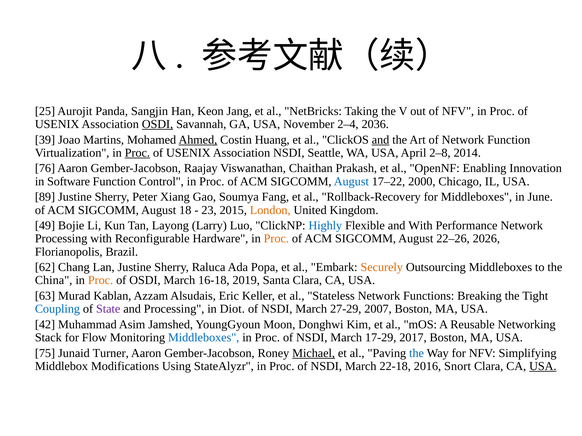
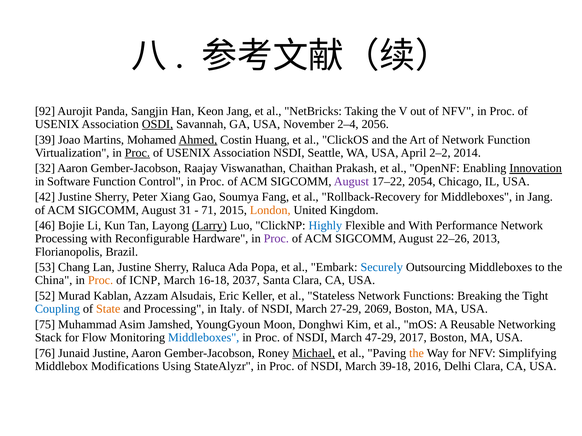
25: 25 -> 92 (45, 111)
2036: 2036 -> 2056 (375, 124)
and underline: present -> none (381, 140)
2–8: 2–8 -> 2–2 (440, 153)
76: 76 -> 32 (45, 169)
Innovation underline: none -> present (536, 169)
August colour: blue -> purple (351, 182)
2000: 2000 -> 2054 (422, 182)
89: 89 -> 42 (45, 197)
in June: June -> Jang (540, 197)
18: 18 -> 31 (185, 210)
23: 23 -> 71 (209, 210)
49: 49 -> 46 (45, 226)
Larry underline: none -> present (209, 226)
Proc colour: orange -> purple (276, 239)
2026: 2026 -> 2013 (486, 239)
62: 62 -> 53 (45, 268)
Securely colour: orange -> blue (382, 268)
of OSDI: OSDI -> ICNP (145, 281)
2019: 2019 -> 2037 (246, 281)
63: 63 -> 52 (45, 296)
State colour: purple -> orange (108, 309)
Diot: Diot -> Italy (232, 309)
2007: 2007 -> 2069 (378, 309)
42: 42 -> 75 (45, 325)
17-29: 17-29 -> 47-29 (381, 338)
75: 75 -> 76 (45, 353)
Junaid Turner: Turner -> Justine (111, 353)
the colour: blue -> orange (417, 353)
22-18: 22-18 -> 39-18 (395, 367)
Snort: Snort -> Delhi (458, 367)
USA underline: present -> none (543, 367)
